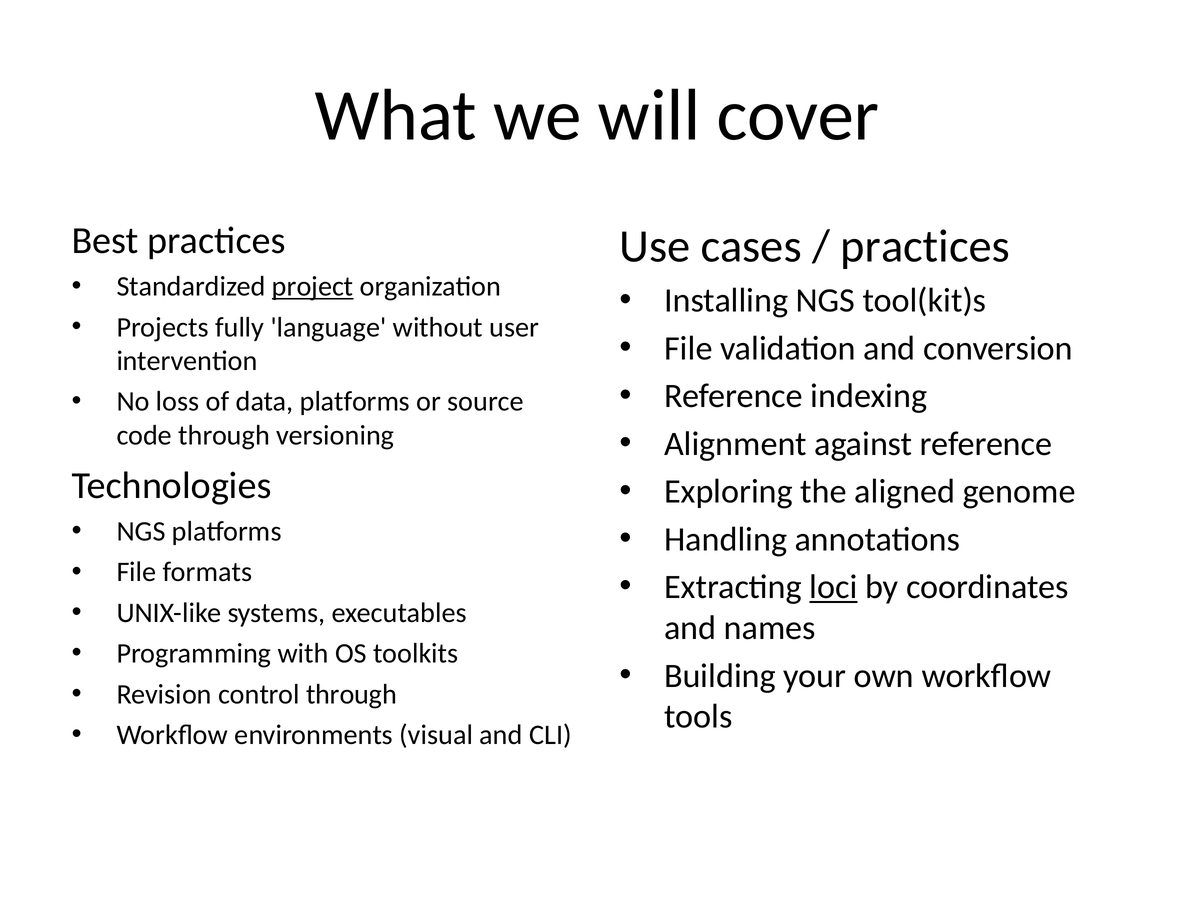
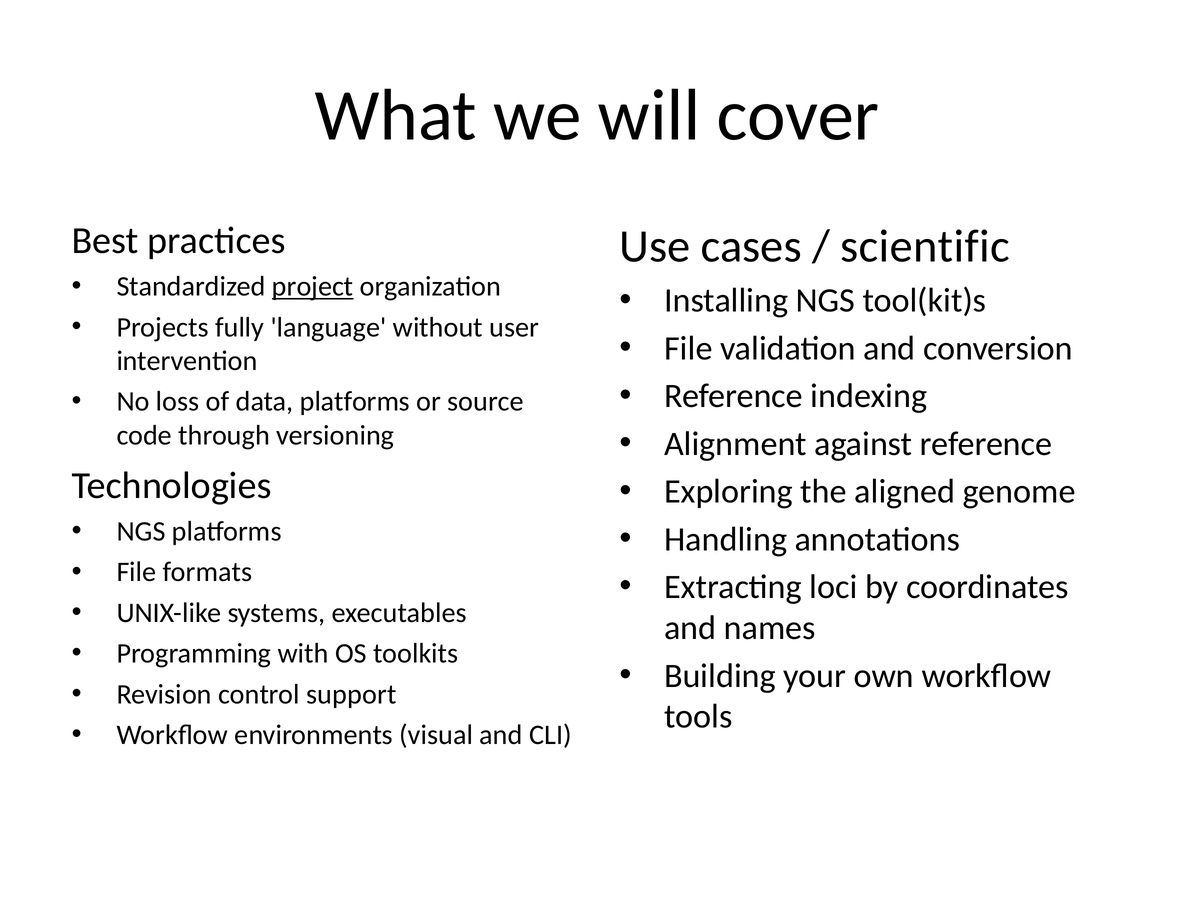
practices: practices -> scientific (925, 246)
loci underline: present -> none (833, 587)
control through: through -> support (351, 694)
